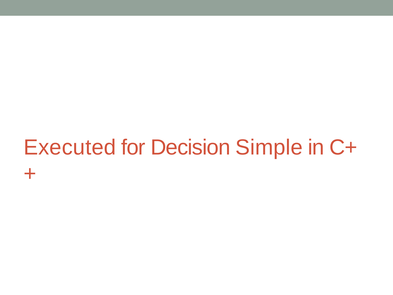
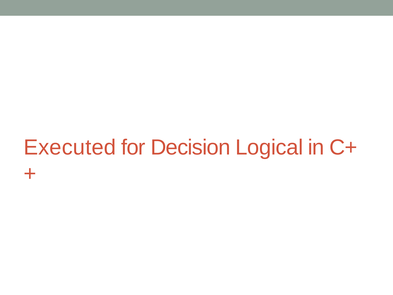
Simple: Simple -> Logical (269, 147)
